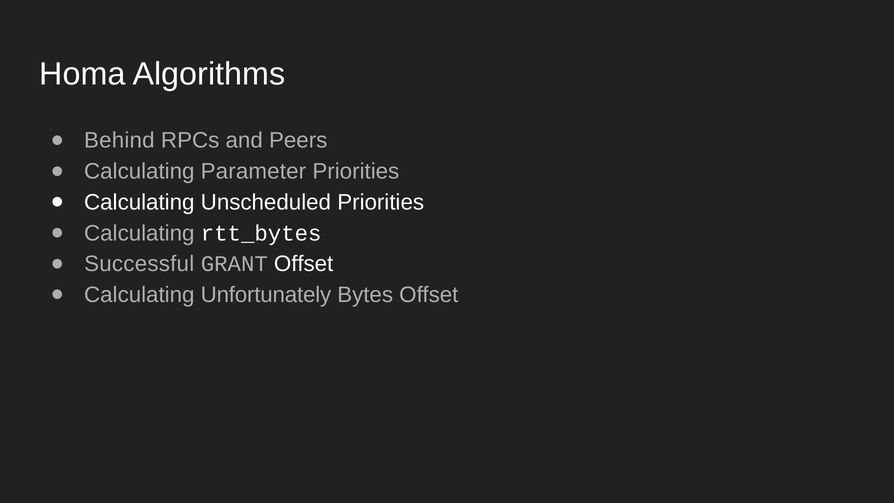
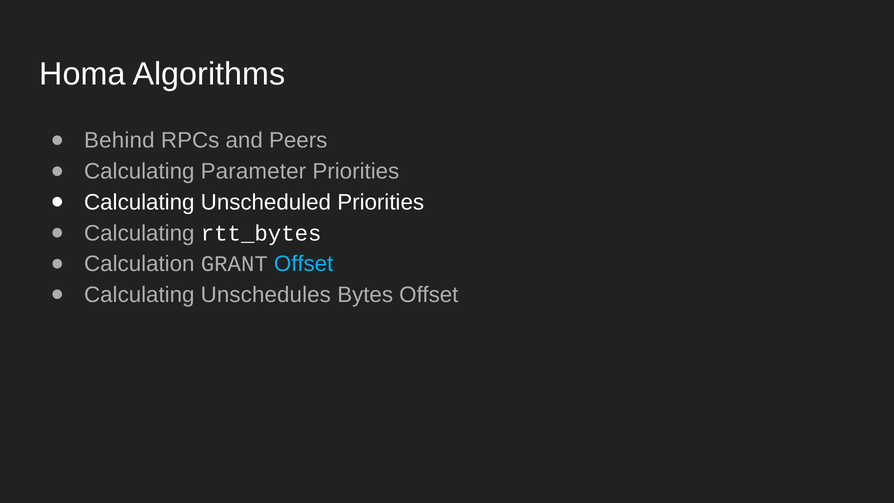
Successful: Successful -> Calculation (139, 264)
Offset colour: white -> light blue (304, 264)
Unfortunately: Unfortunately -> Unschedules (266, 295)
